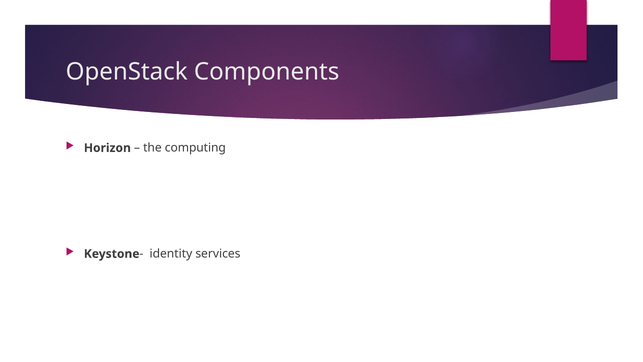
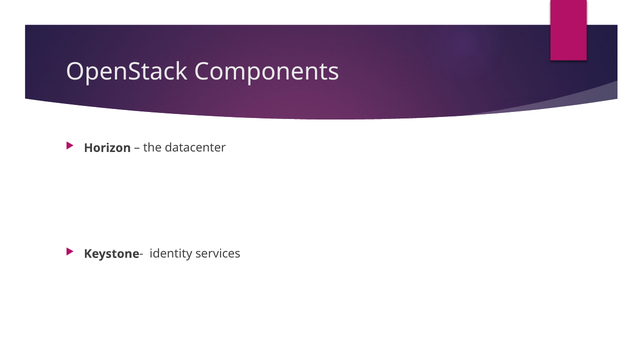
computing: computing -> datacenter (195, 148)
